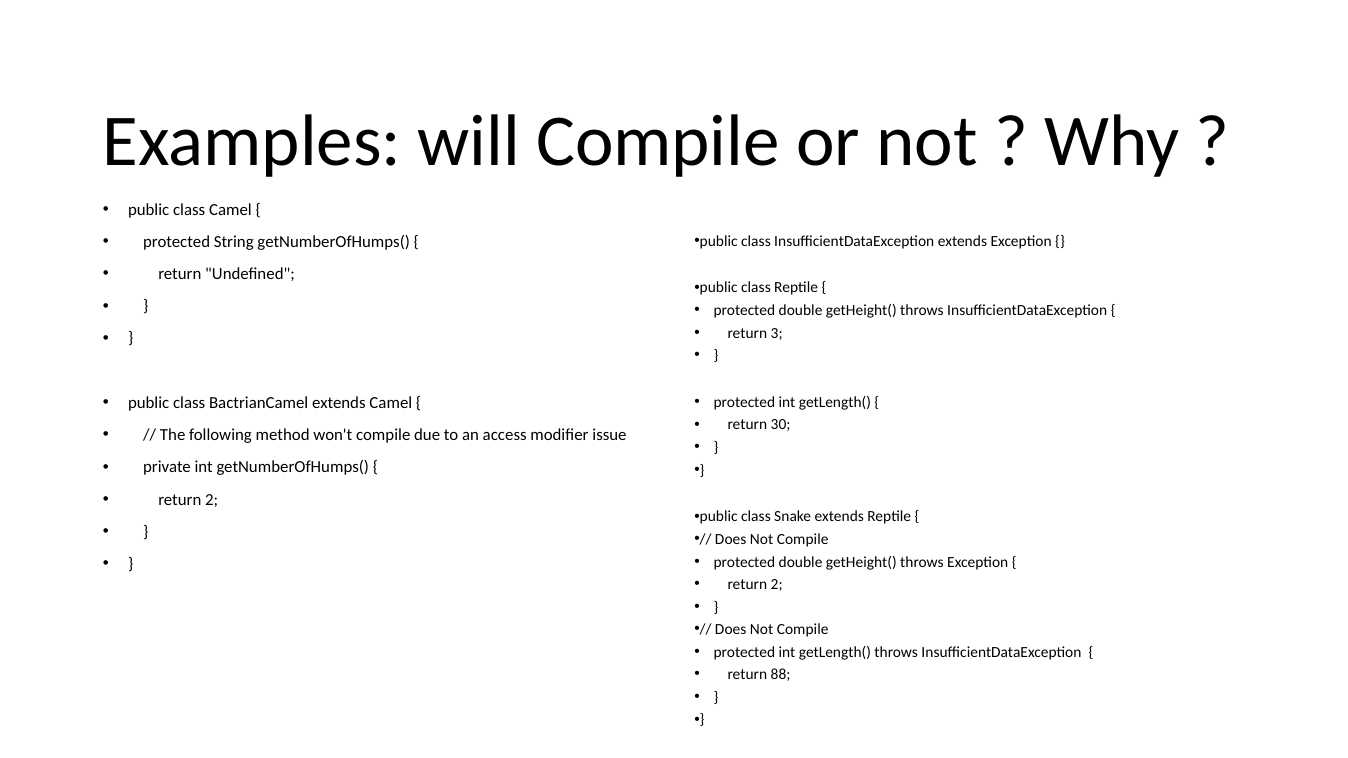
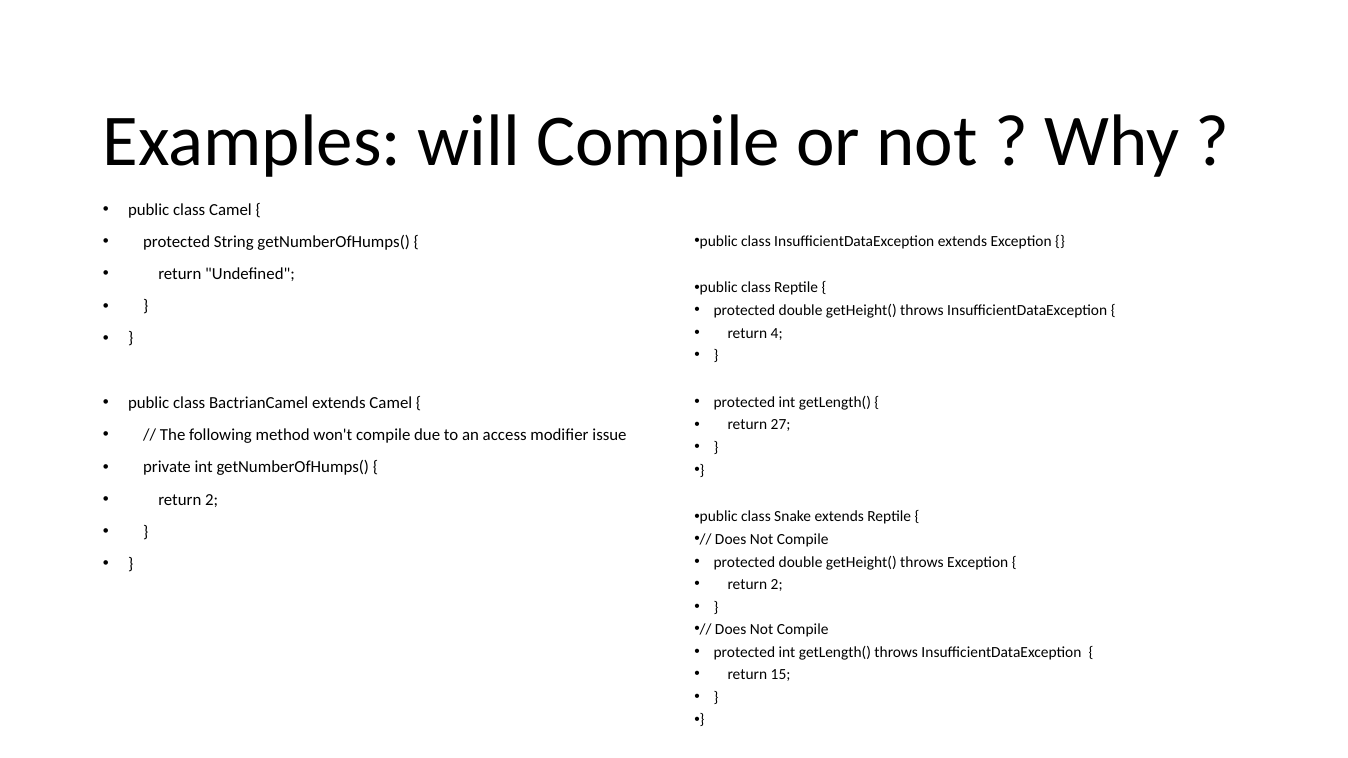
3: 3 -> 4 (777, 333)
30: 30 -> 27 (781, 425)
88: 88 -> 15 (781, 675)
